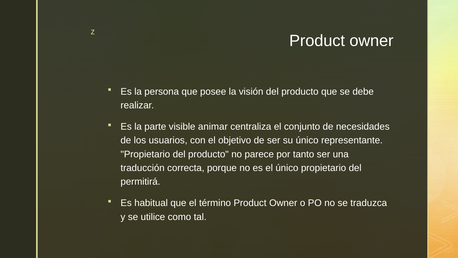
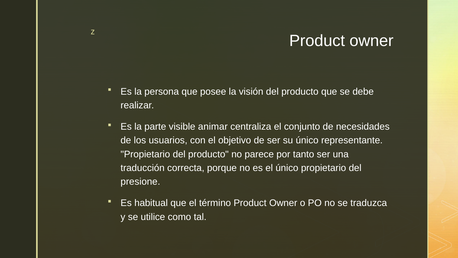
permitirá: permitirá -> presione (140, 181)
